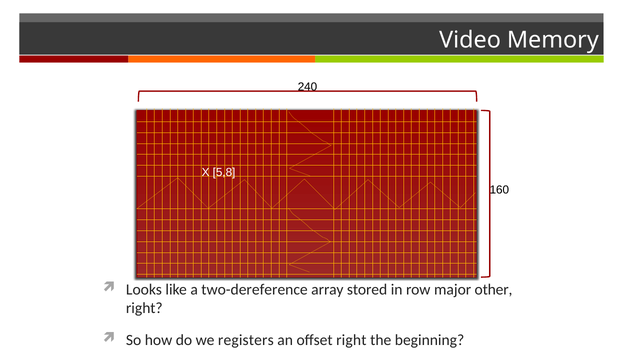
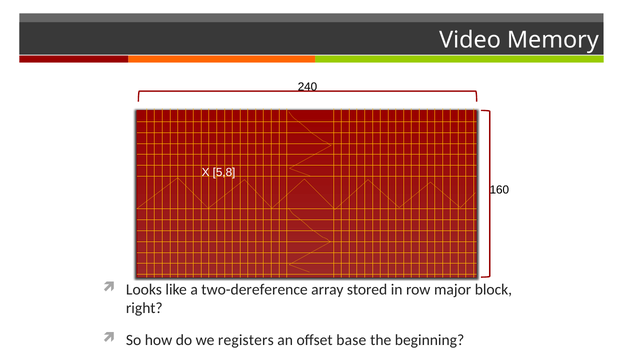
other: other -> block (493, 290)
offset right: right -> base (351, 340)
